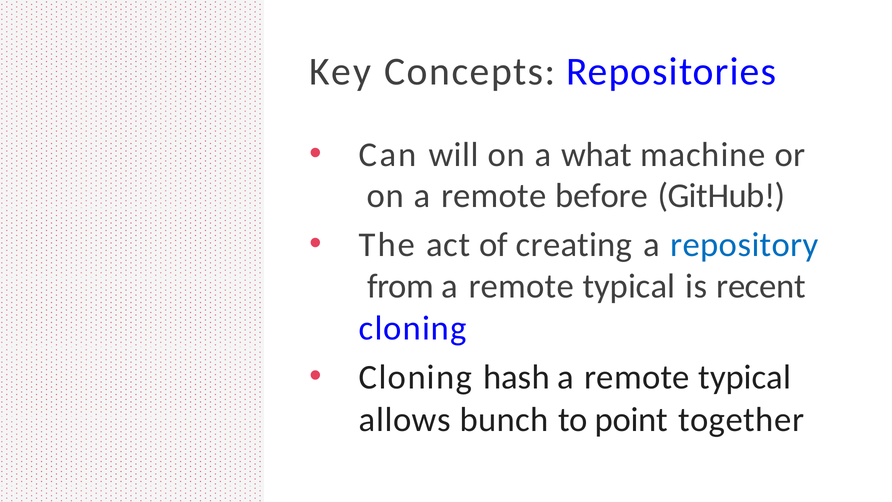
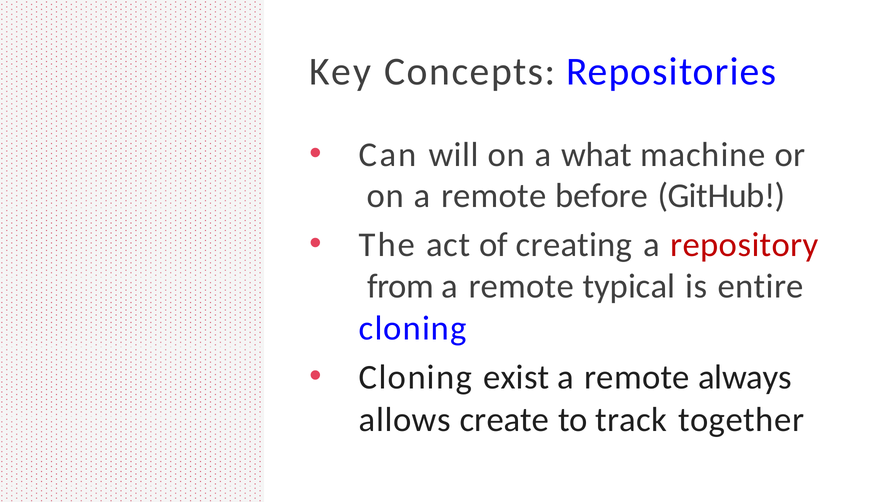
repository colour: blue -> red (744, 245)
recent: recent -> entire (761, 286)
hash: hash -> exist (516, 377)
typical: typical -> always (745, 377)
bunch: bunch -> create (504, 420)
point: point -> track (631, 420)
